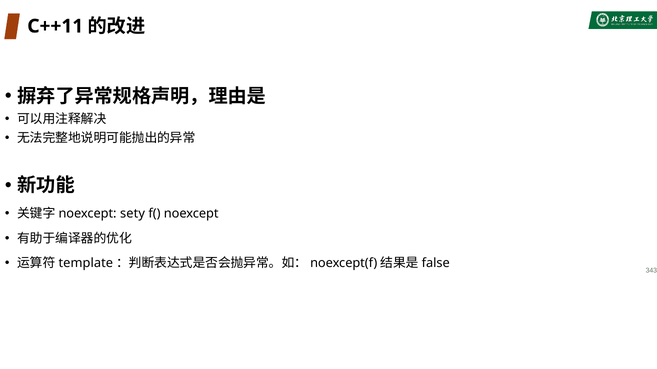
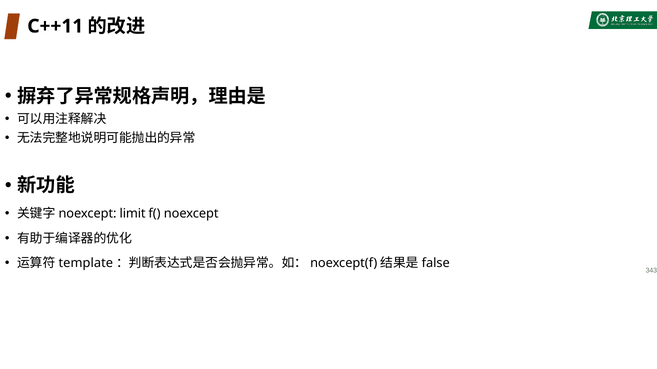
sety: sety -> limit (133, 214)
